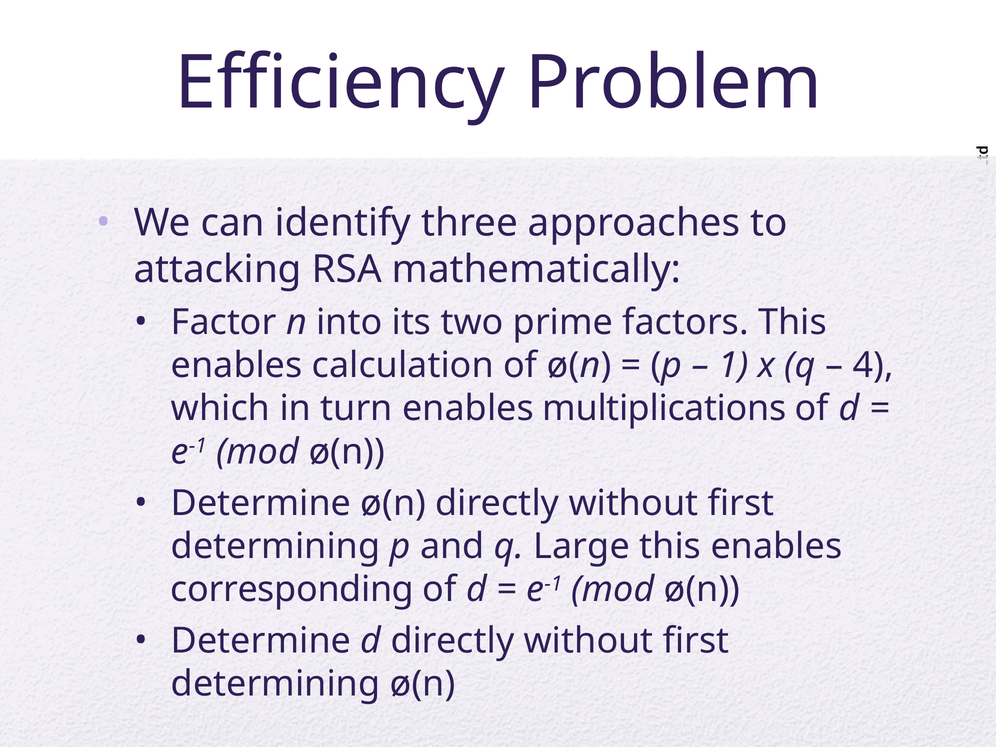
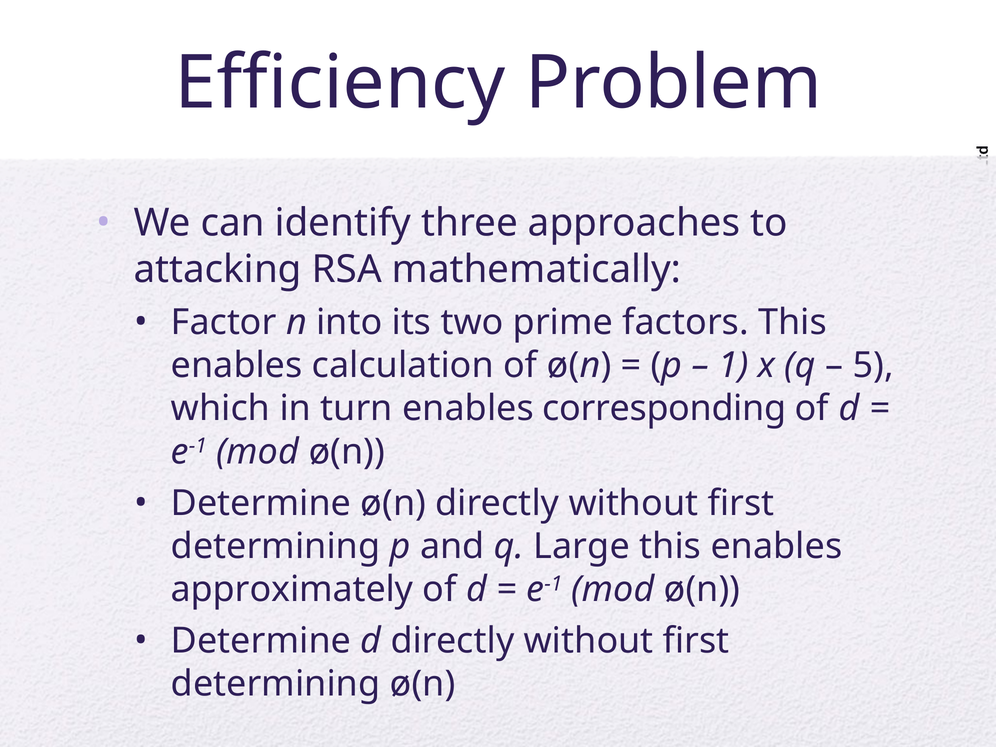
4: 4 -> 5 (873, 365)
multiplications: multiplications -> corresponding (664, 409)
corresponding: corresponding -> approximately (292, 589)
